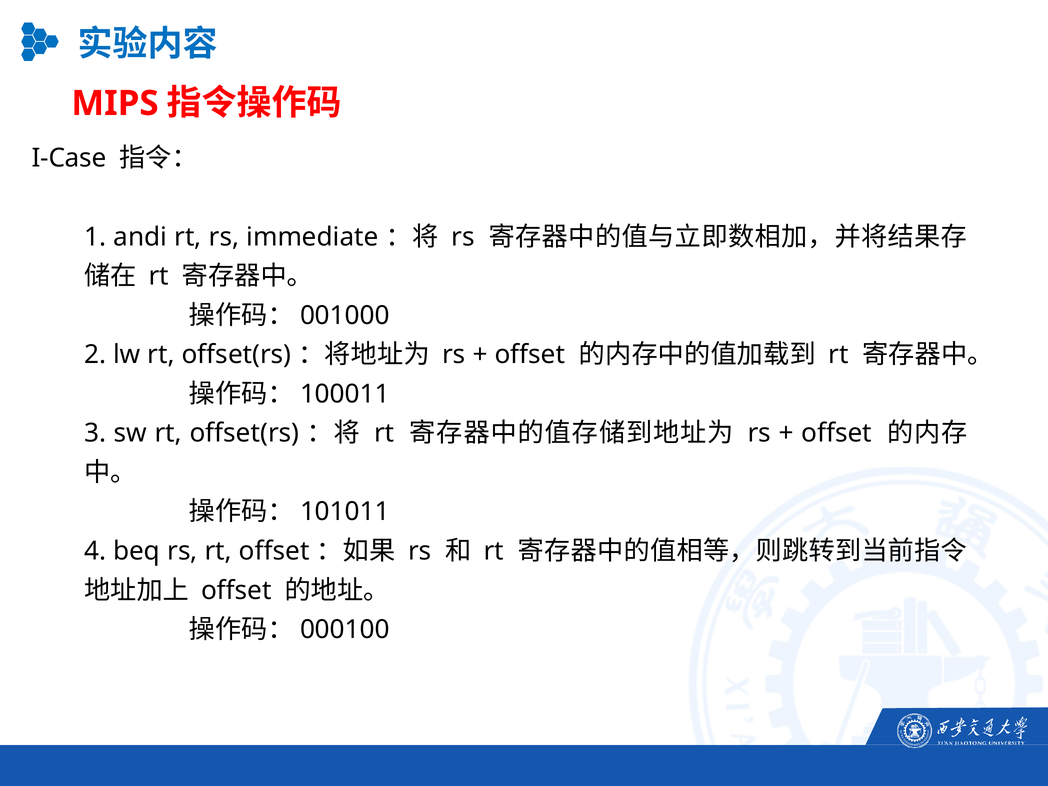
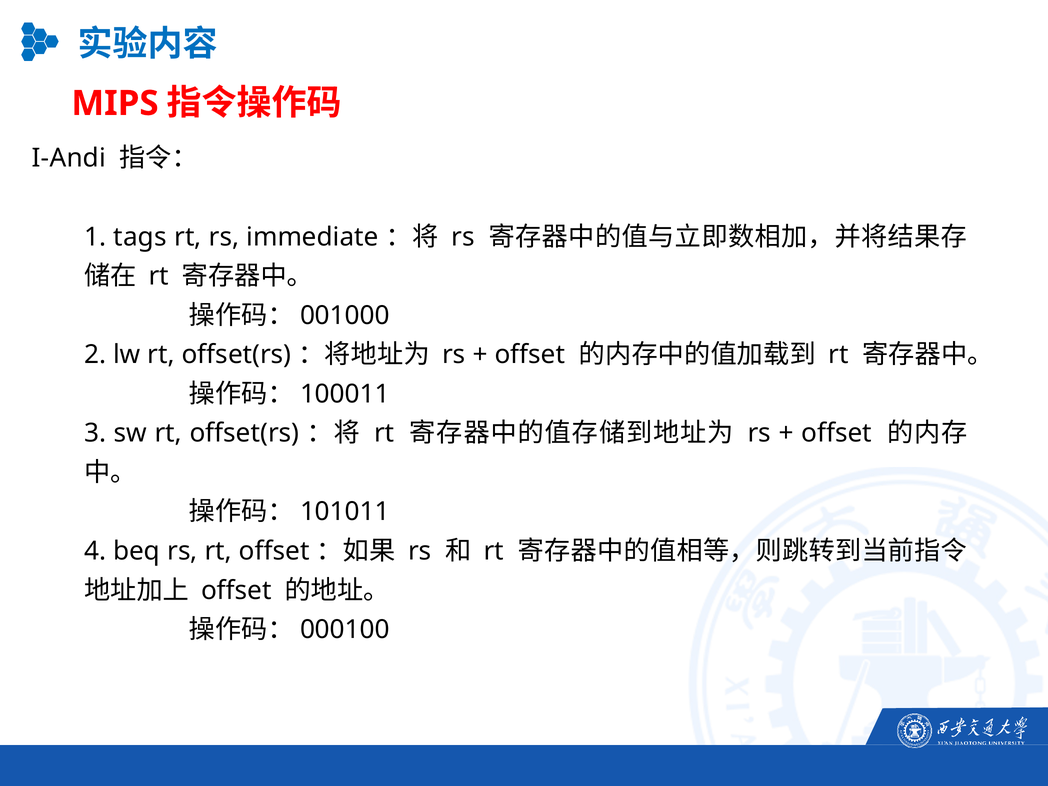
I-Case: I-Case -> I-Andi (69, 158)
andi: andi -> tags (140, 237)
